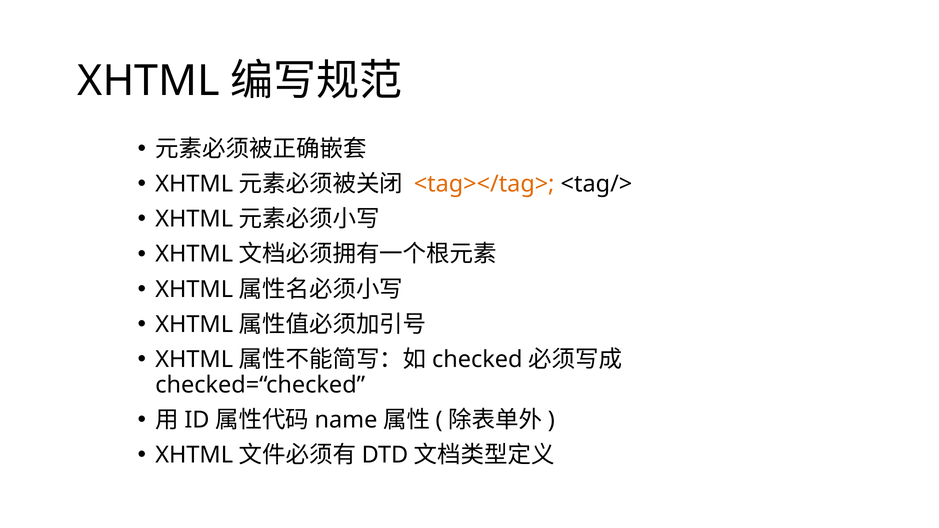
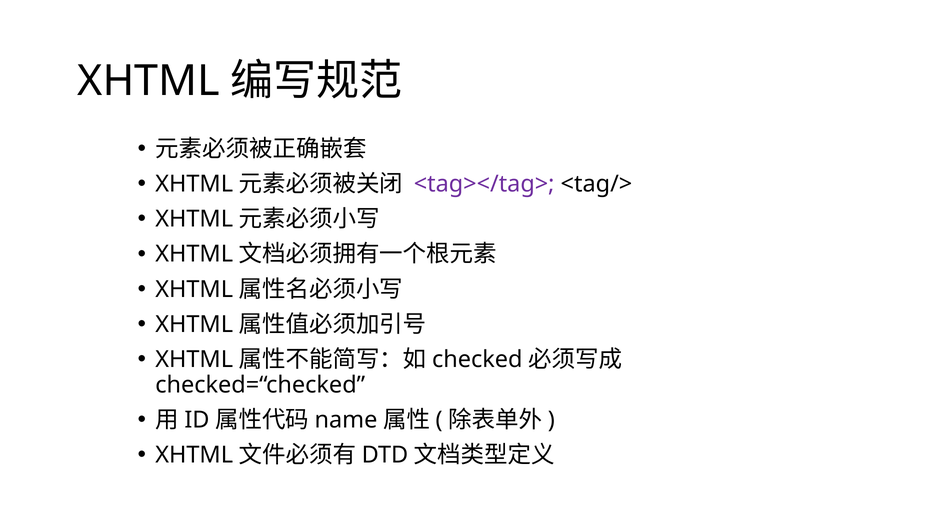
<tag></tag> colour: orange -> purple (484, 184)
